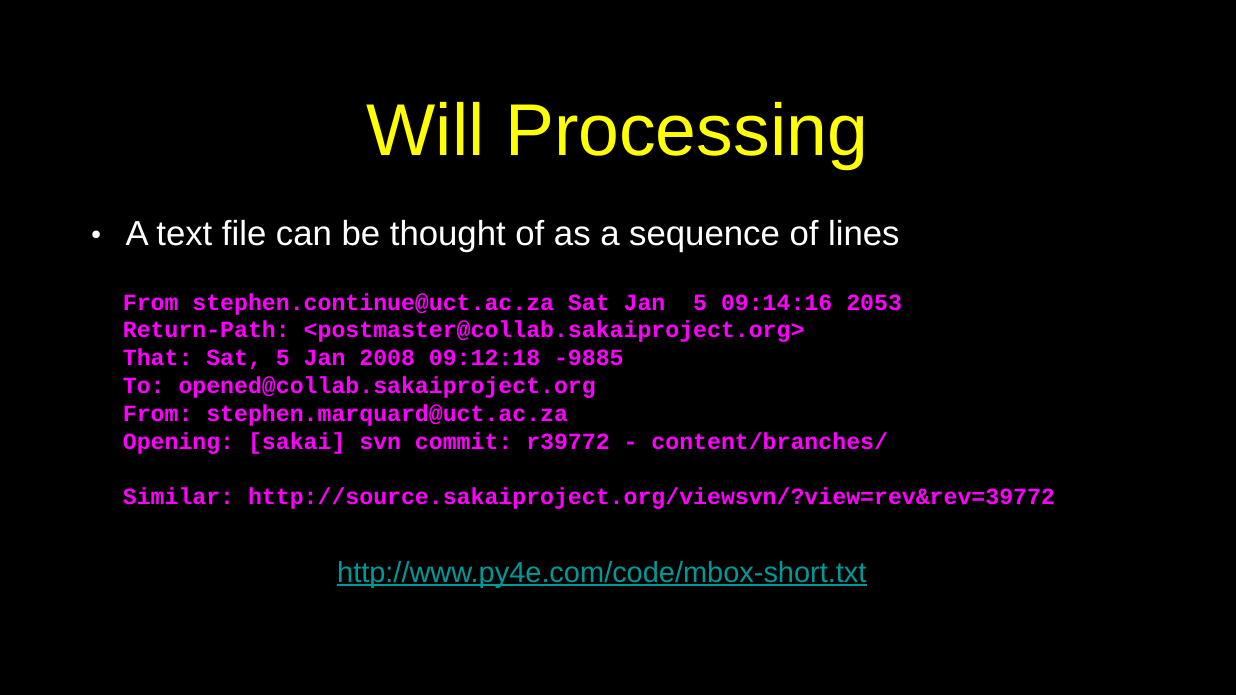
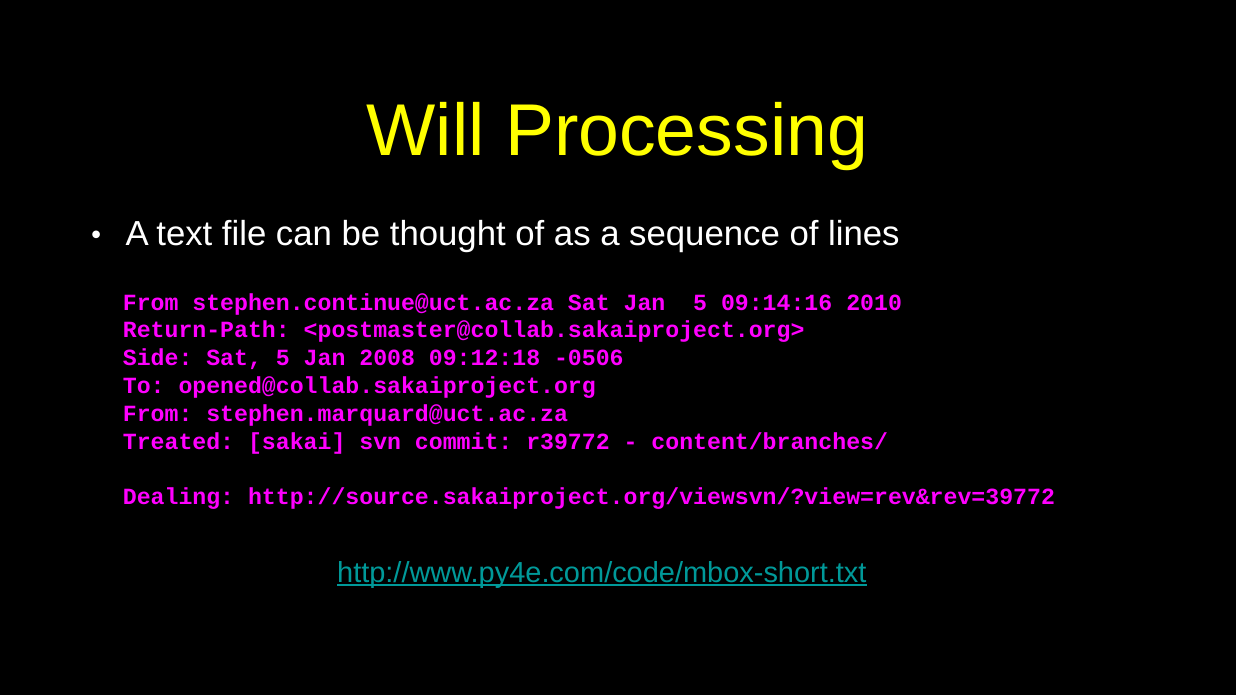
2053: 2053 -> 2010 (874, 302)
That: That -> Side (158, 358)
-9885: -9885 -> -0506 (589, 358)
Opening: Opening -> Treated (179, 442)
Similar: Similar -> Dealing (179, 497)
